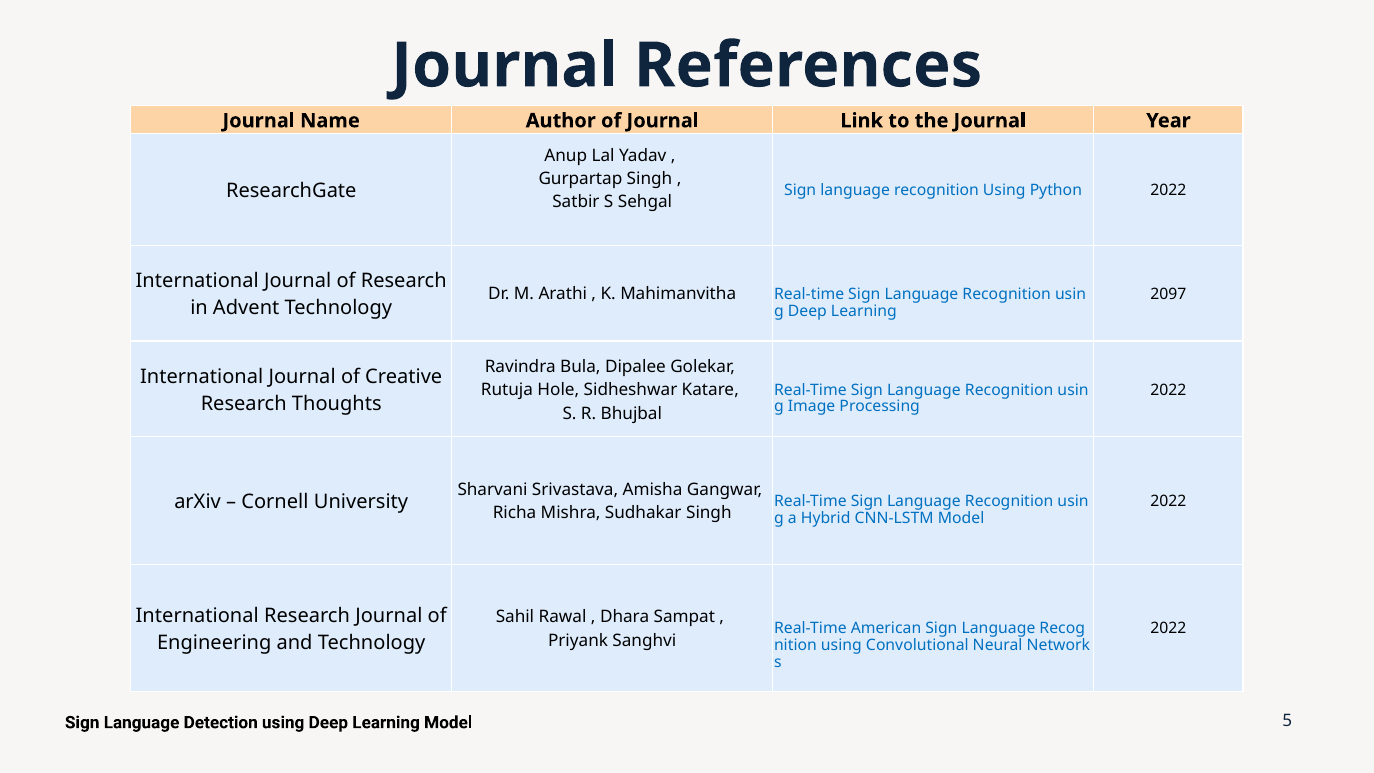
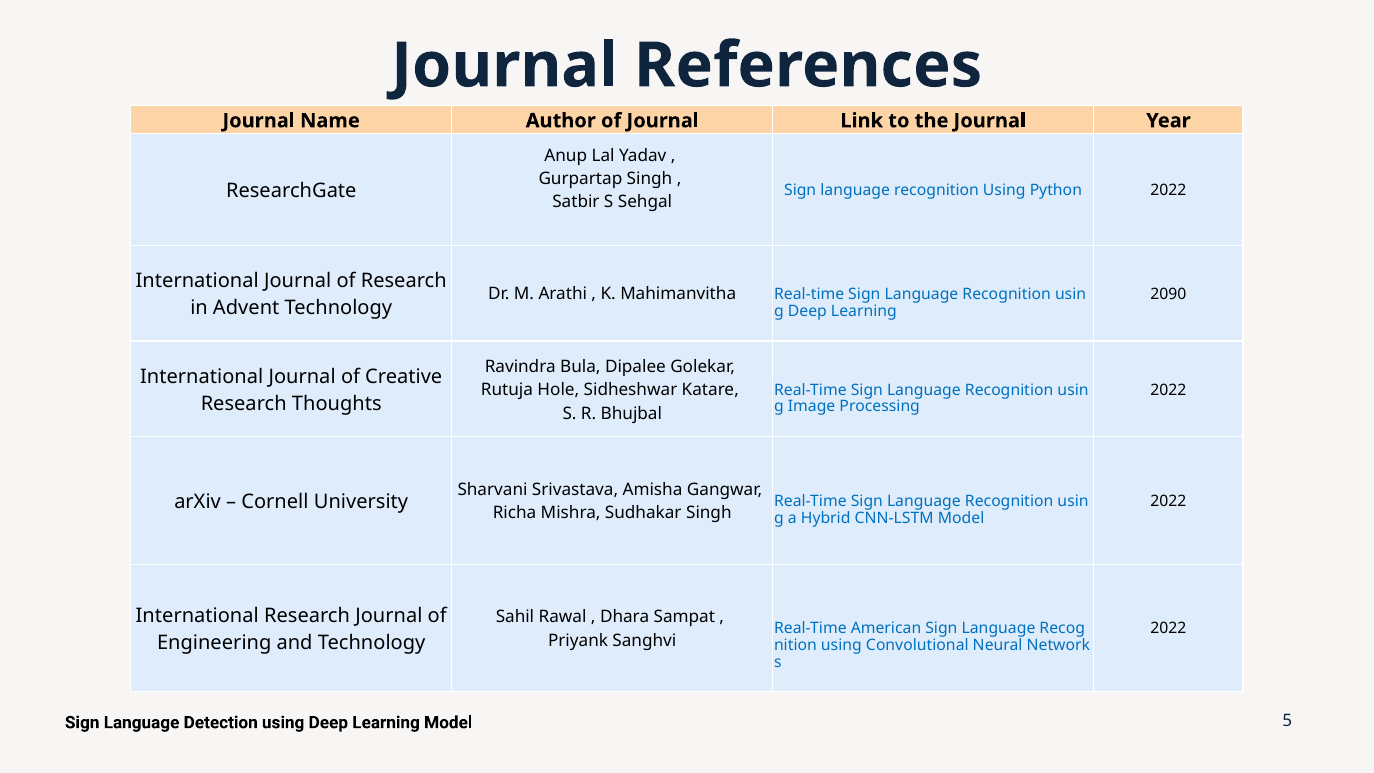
2097: 2097 -> 2090 (1168, 294)
